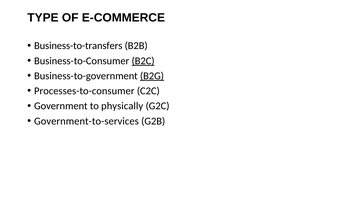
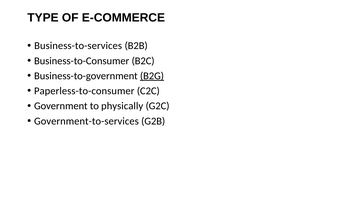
Business-to-transfers: Business-to-transfers -> Business-to-services (78, 46)
B2C underline: present -> none (143, 61)
Processes-to-consumer: Processes-to-consumer -> Paperless-to-consumer (84, 91)
